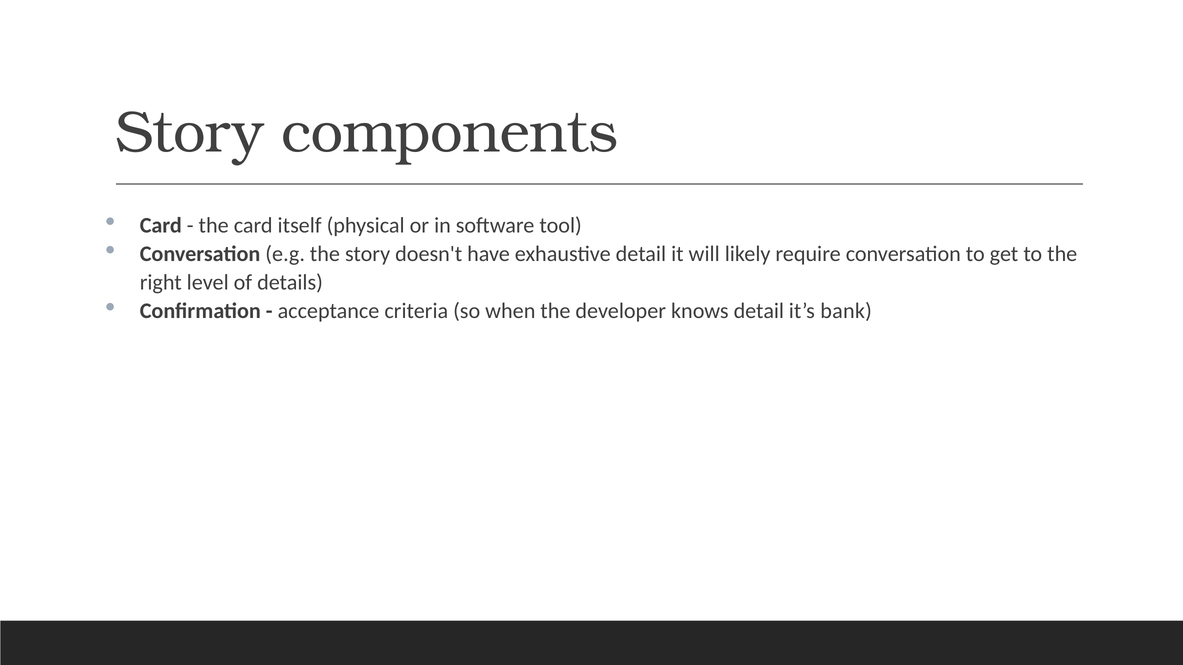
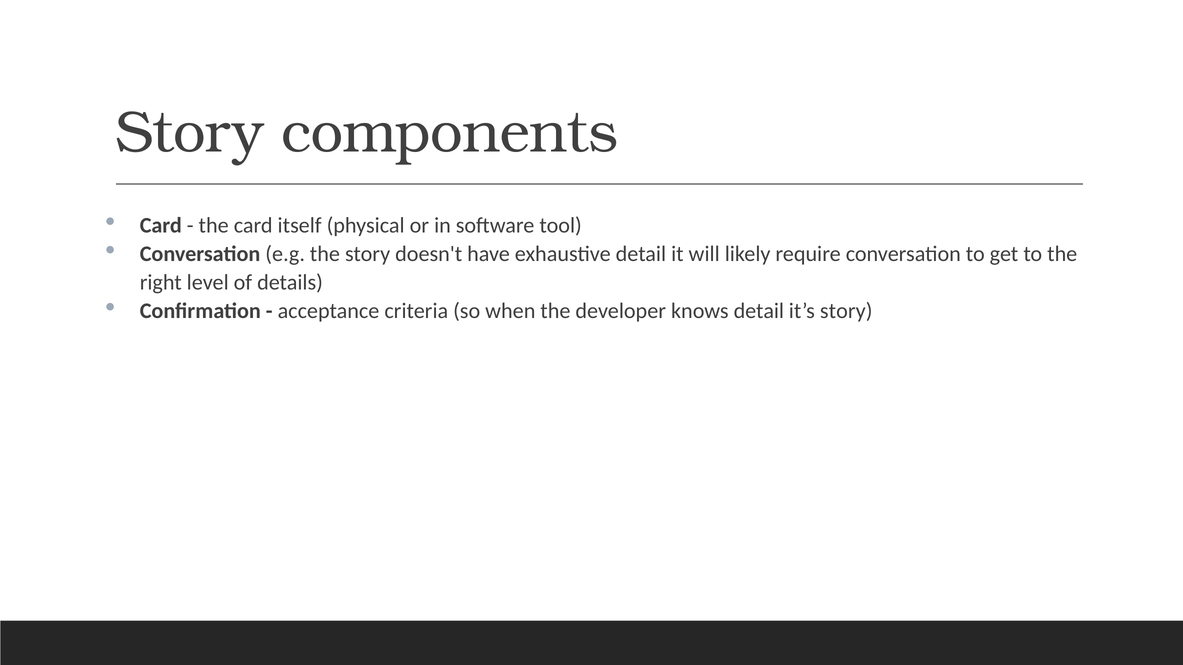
it’s bank: bank -> story (846, 311)
